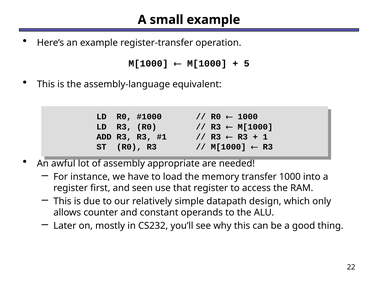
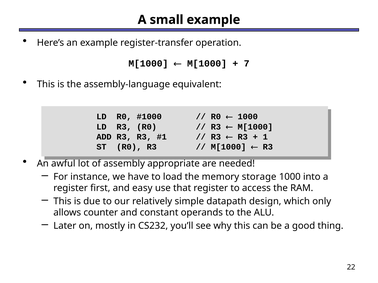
5: 5 -> 7 (247, 64)
transfer: transfer -> storage (259, 177)
seen: seen -> easy (142, 188)
